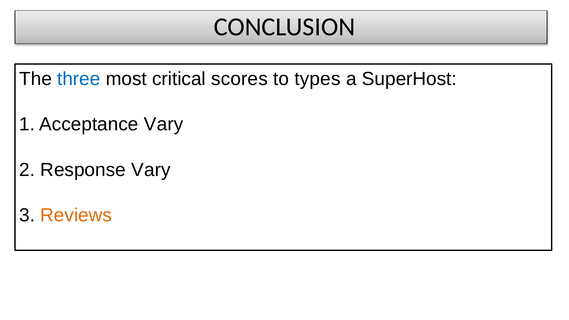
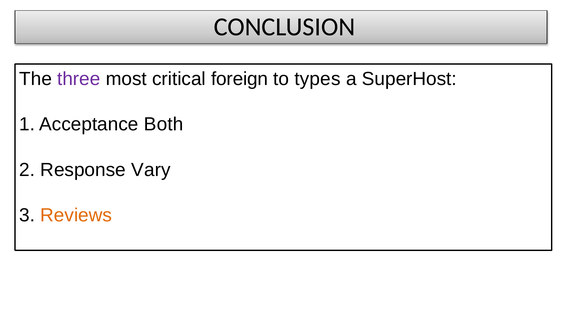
three colour: blue -> purple (79, 79)
scores: scores -> foreign (240, 79)
Acceptance Vary: Vary -> Both (164, 124)
